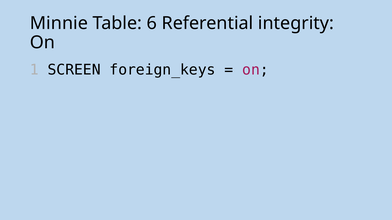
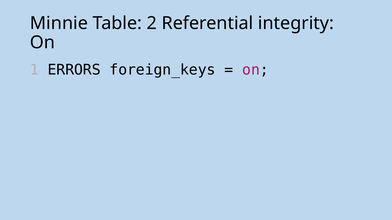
6: 6 -> 2 (152, 23)
SCREEN: SCREEN -> ERRORS (74, 70)
